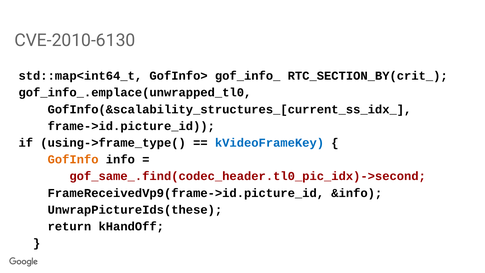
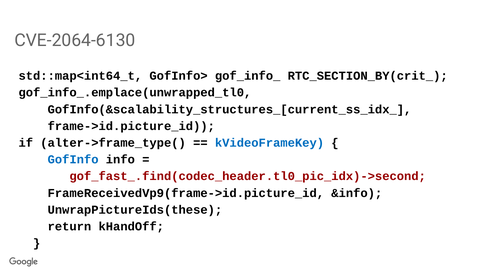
CVE-2010-6130: CVE-2010-6130 -> CVE-2064-6130 (75, 40)
using->frame_type(: using->frame_type( -> alter->frame_type( (113, 143)
GofInfo colour: orange -> blue (73, 159)
gof_same_.find(codec_header.tl0_pic_idx)->second: gof_same_.find(codec_header.tl0_pic_idx)->second -> gof_fast_.find(codec_header.tl0_pic_idx)->second (248, 176)
